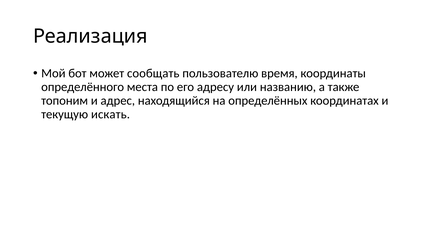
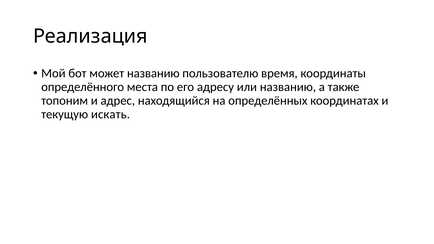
может сообщать: сообщать -> названию (153, 73)
